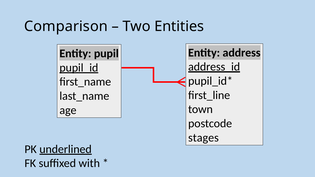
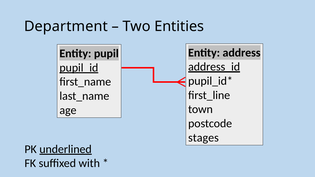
Comparison: Comparison -> Department (66, 26)
